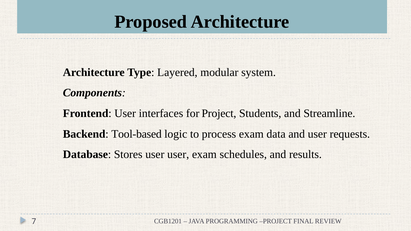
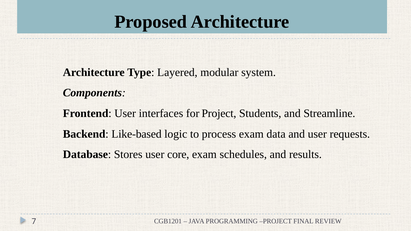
Tool-based: Tool-based -> Like-based (137, 134)
user user: user -> core (178, 155)
